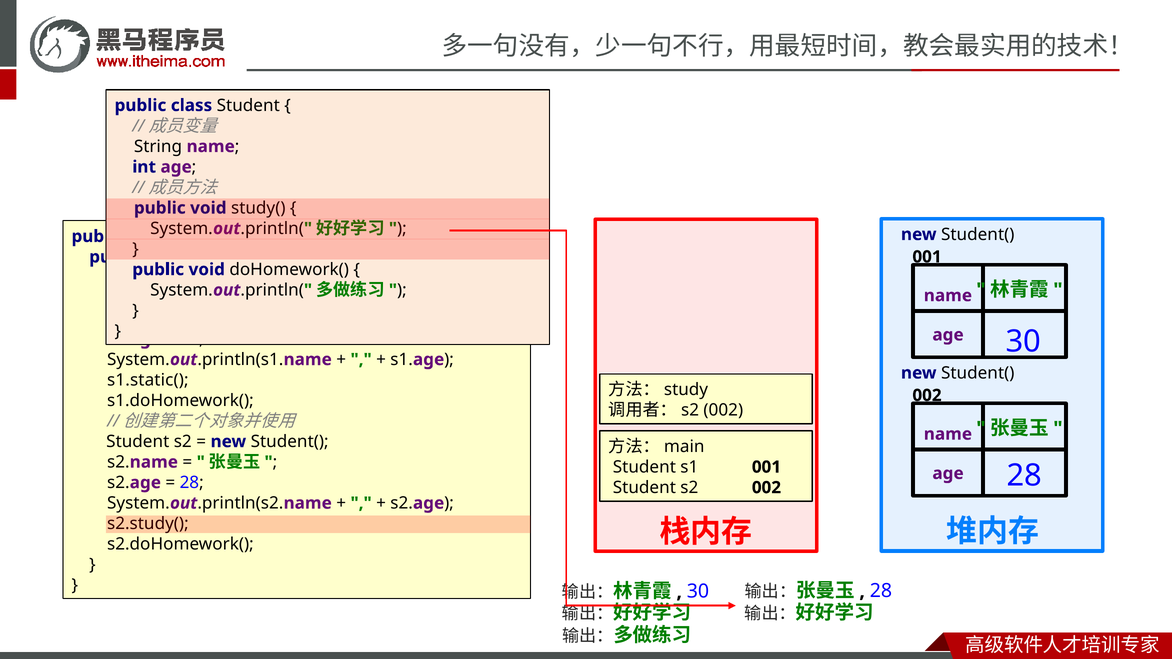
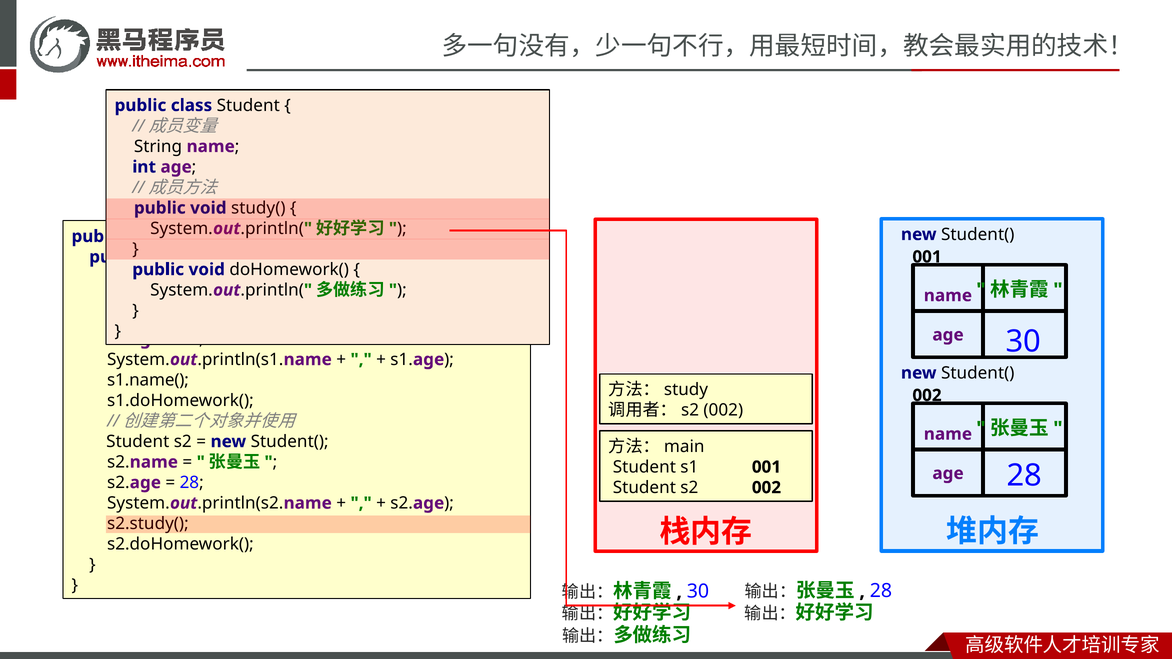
s1.static(: s1.static( -> s1.name( (148, 380)
